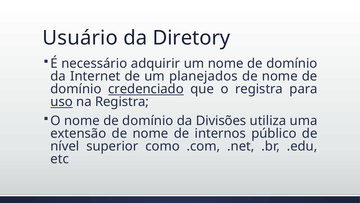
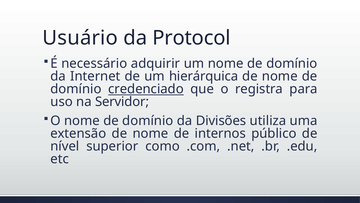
Diretory: Diretory -> Protocol (191, 38)
planejados: planejados -> hierárquica (204, 76)
uso underline: present -> none (62, 102)
na Registra: Registra -> Servidor (122, 102)
